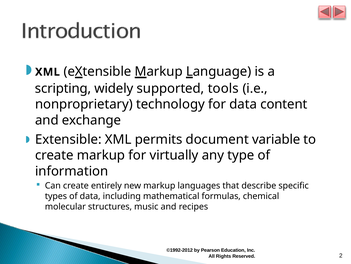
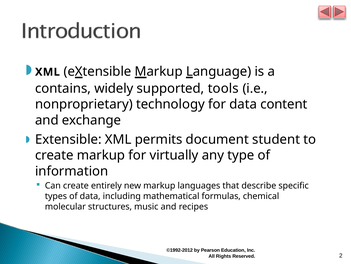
scripting: scripting -> contains (63, 88)
variable: variable -> student (276, 139)
